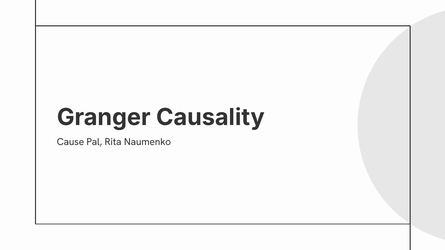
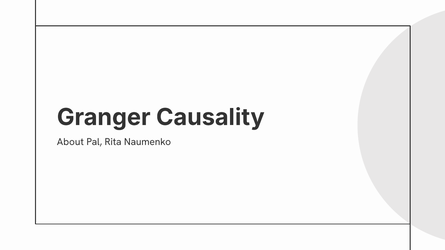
Cause: Cause -> About (70, 142)
